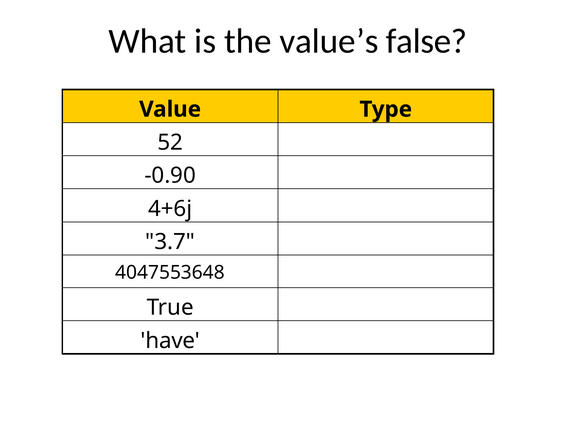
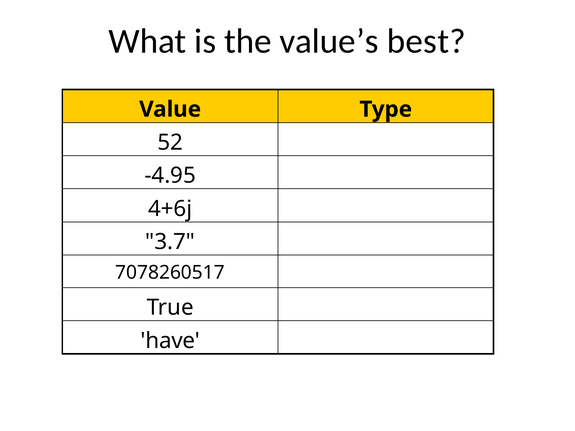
false: false -> best (426, 41)
-0.90: -0.90 -> -4.95 (170, 176)
4047553648: 4047553648 -> 7078260517 (170, 273)
